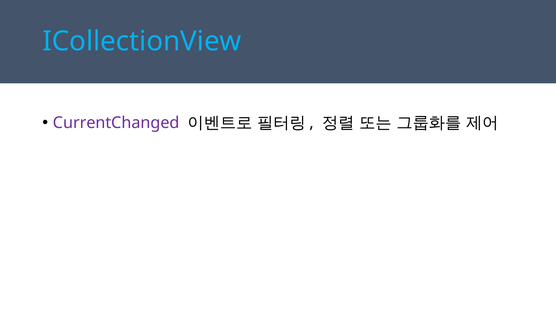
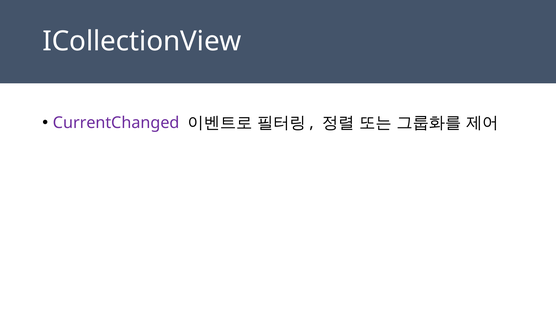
ICollectionView colour: light blue -> white (142, 41)
